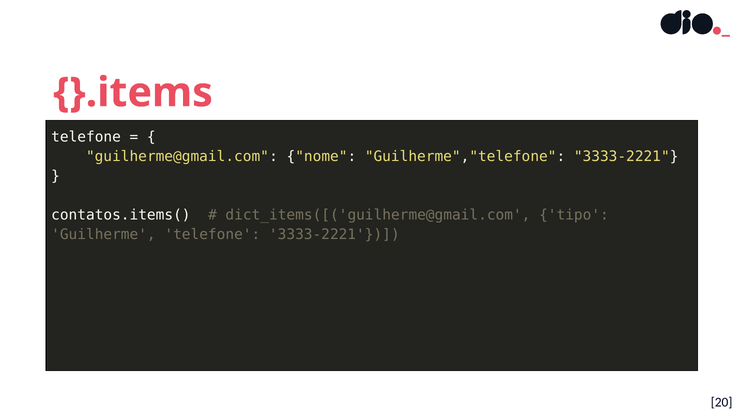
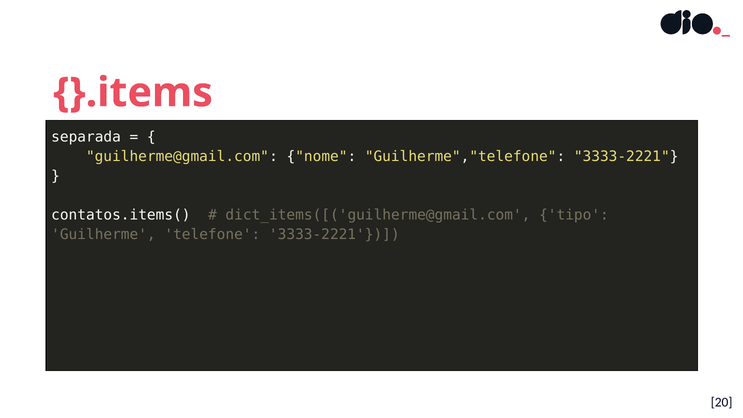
telefone: telefone -> separada (86, 137)
